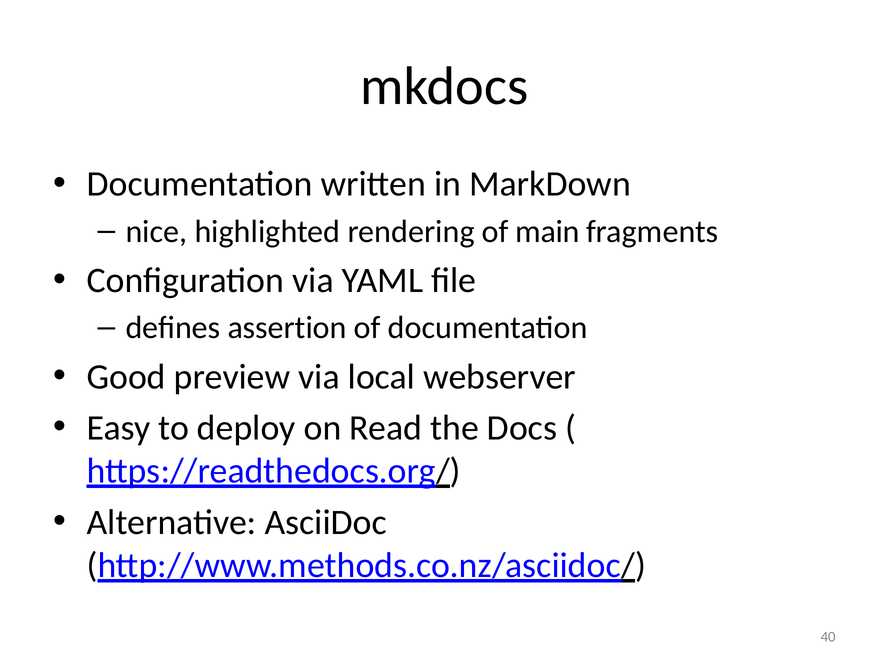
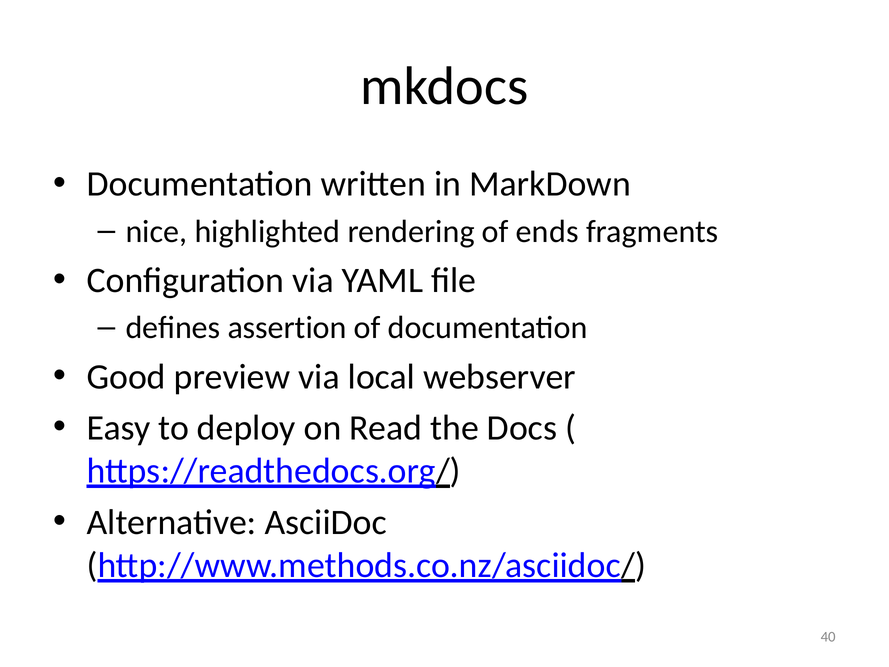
main: main -> ends (547, 231)
